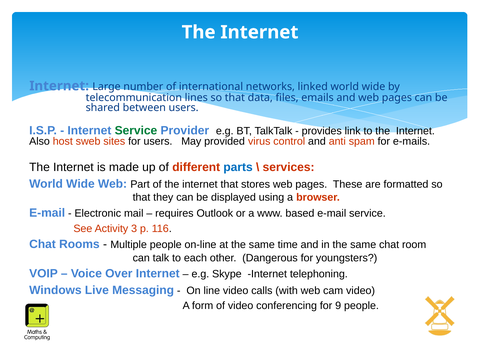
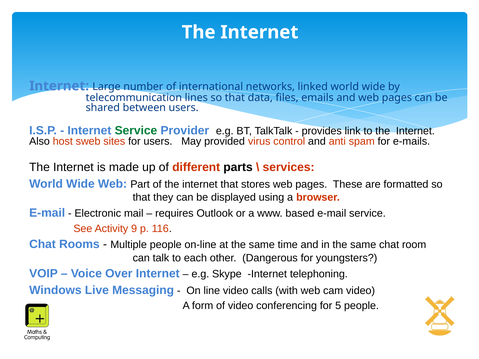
parts colour: blue -> black (238, 167)
3: 3 -> 9 (134, 229)
9: 9 -> 5 (338, 306)
